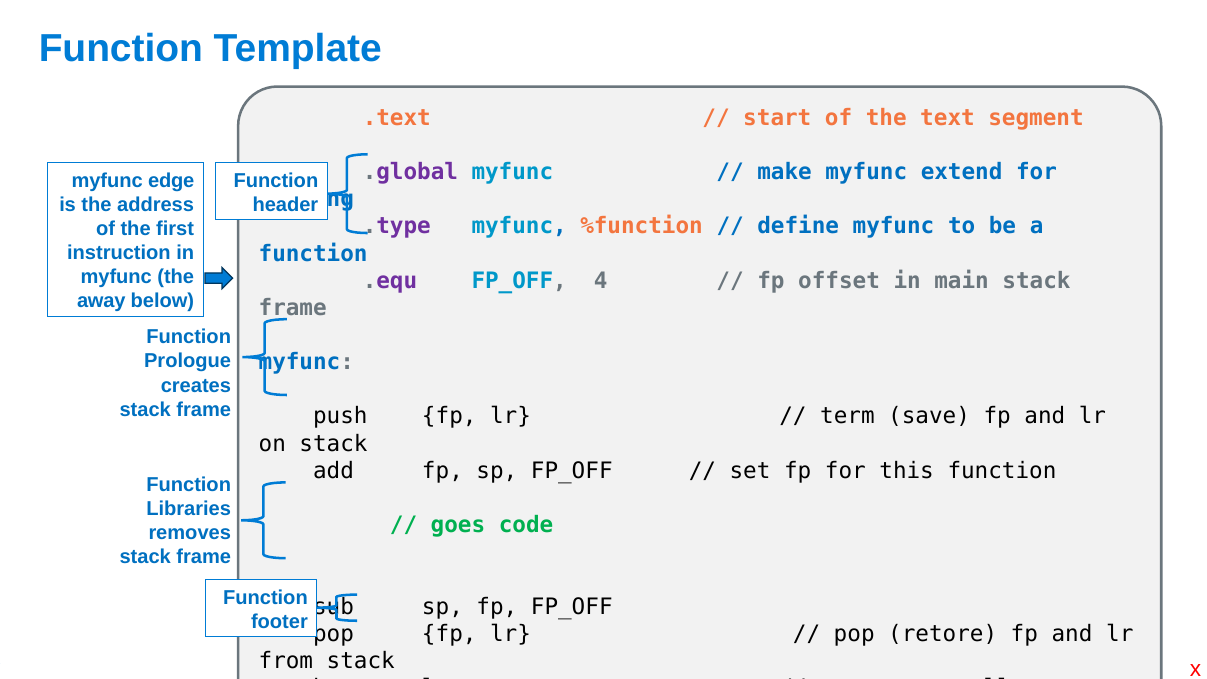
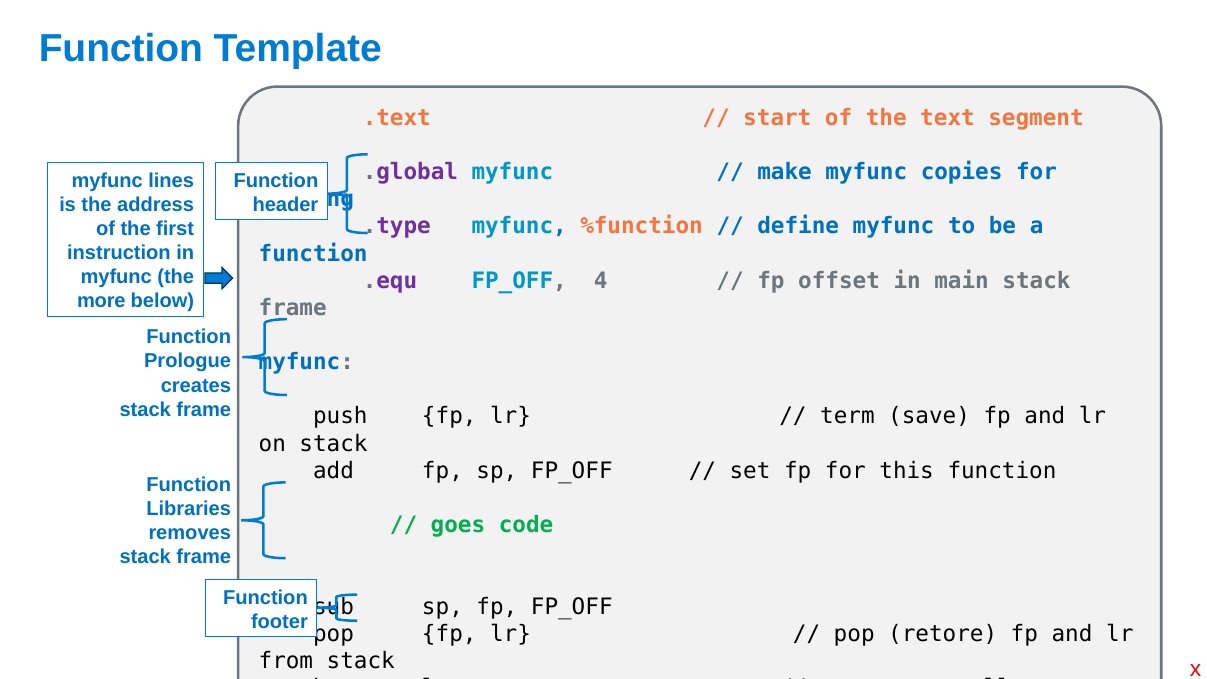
extend: extend -> copies (962, 172)
edge: edge -> lines (171, 180)
away: away -> more (101, 301)
